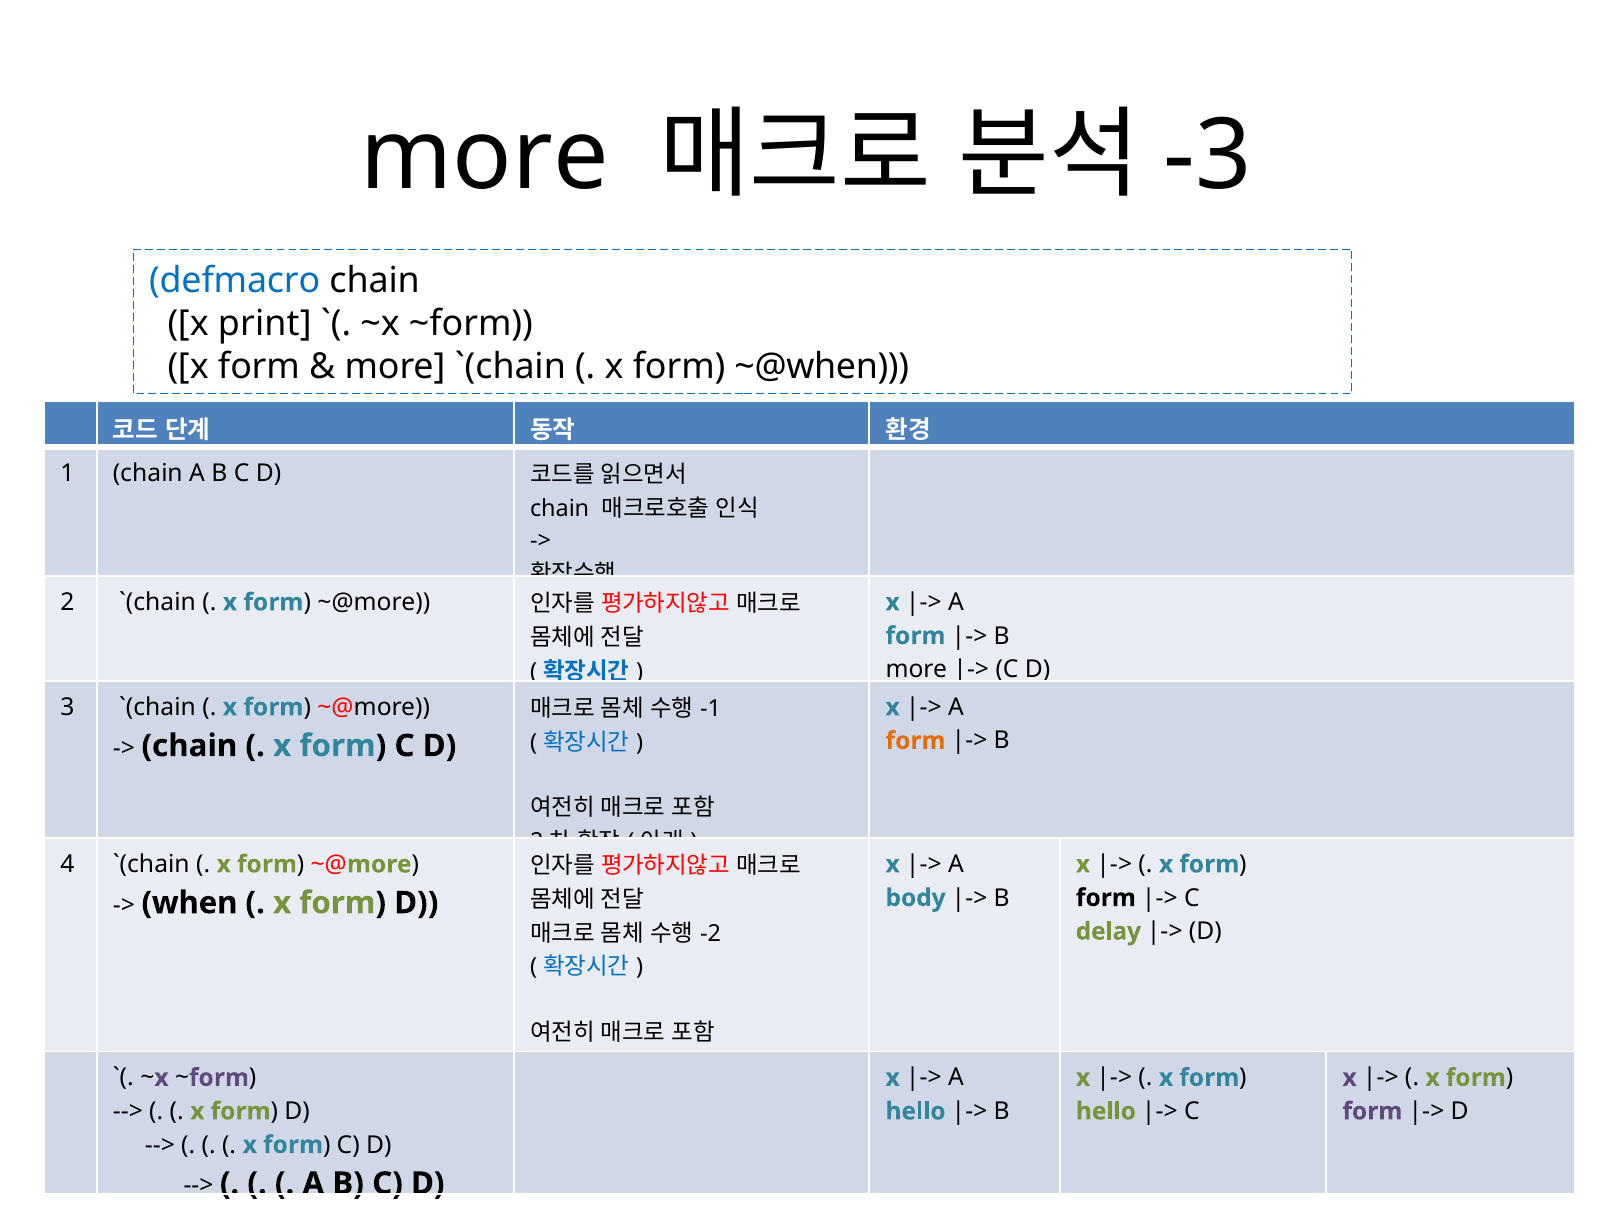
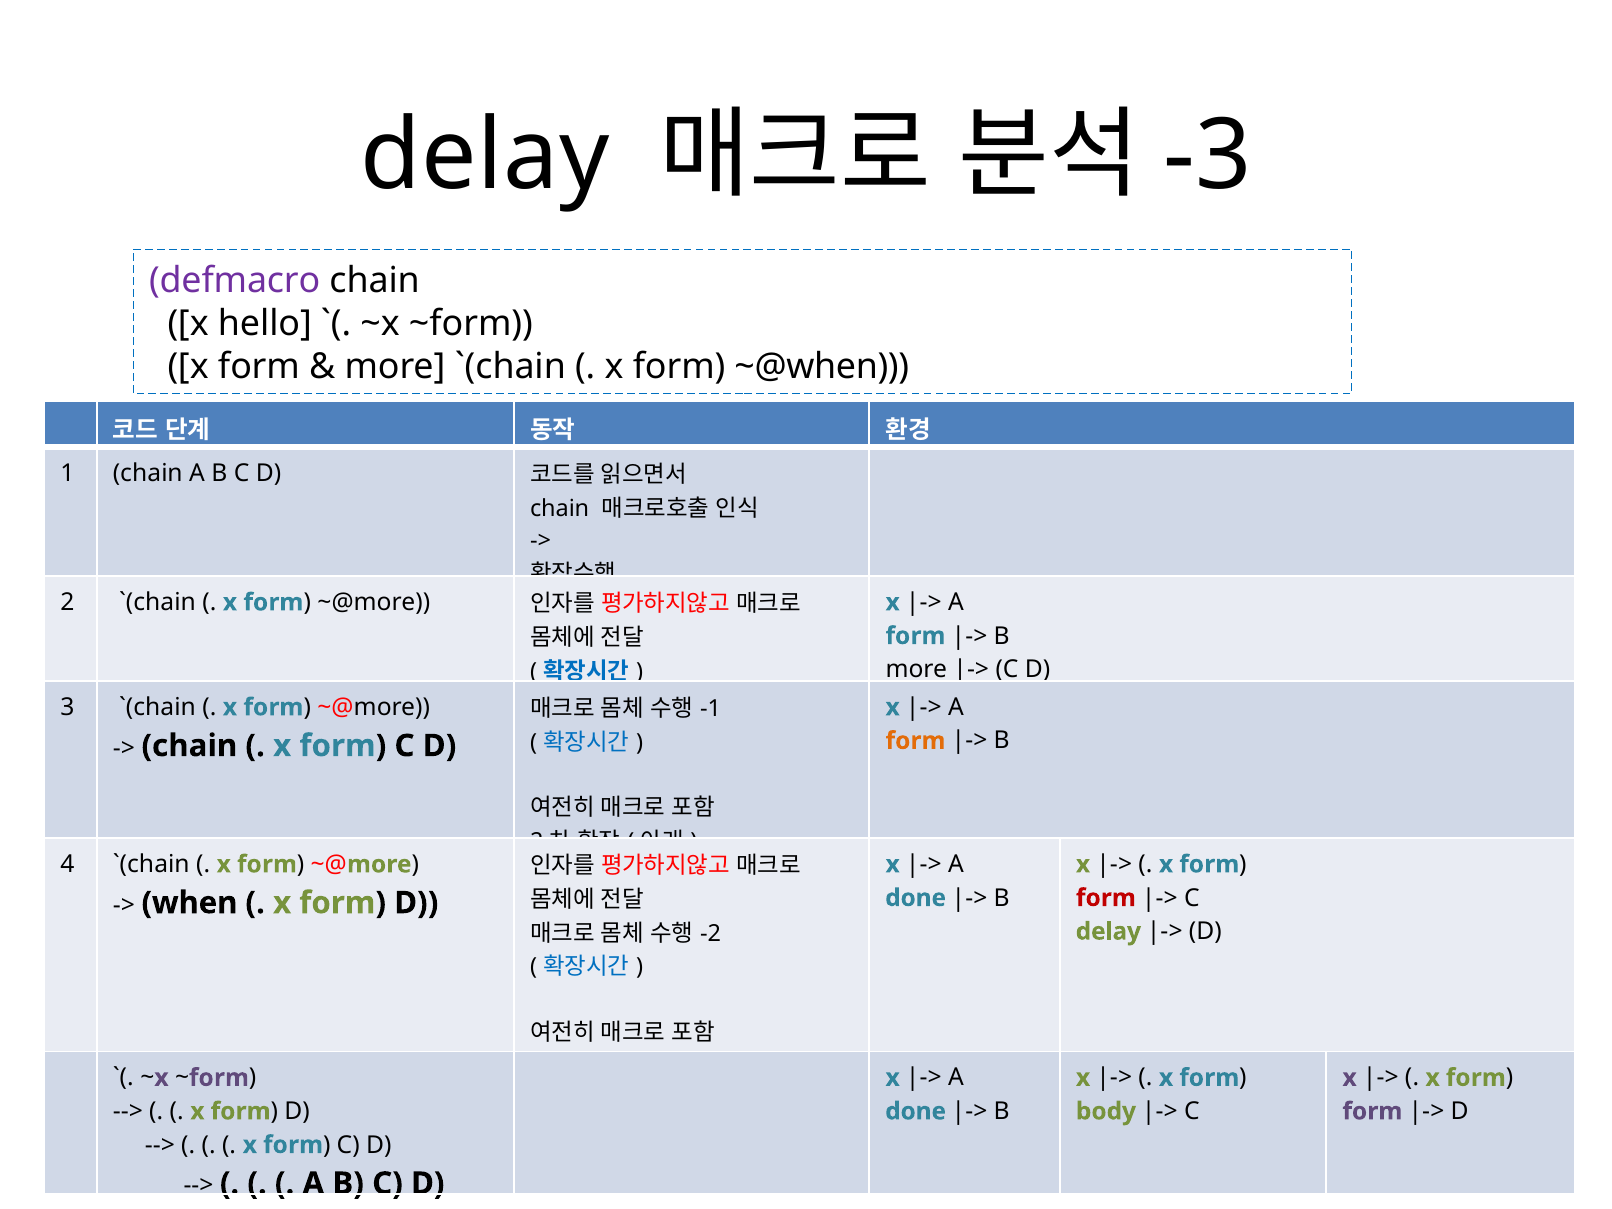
more: more -> delay (485, 156)
defmacro colour: blue -> purple (235, 281)
print: print -> hello (265, 324)
body: body -> done (916, 898)
form colour: black -> red (1106, 898)
hello: hello -> done (916, 1111)
hello: hello -> body (1106, 1111)
